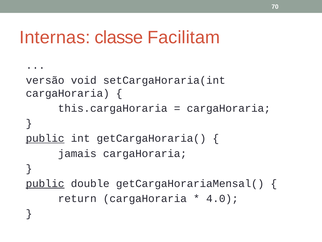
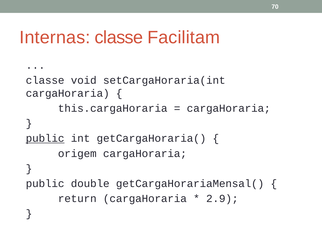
versão: versão -> classe (45, 80)
jamais: jamais -> origem (77, 153)
public underline: present -> none (45, 183)
4.0: 4.0 -> 2.9 (222, 198)
